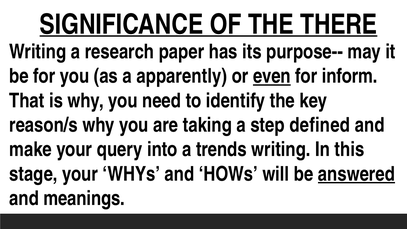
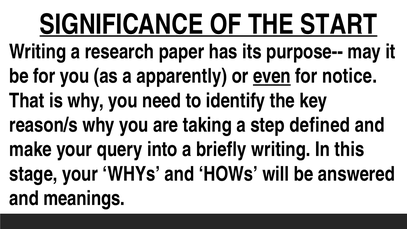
THERE: THERE -> START (339, 25)
inform: inform -> notice (350, 76)
trends: trends -> briefly (221, 150)
answered underline: present -> none (356, 174)
